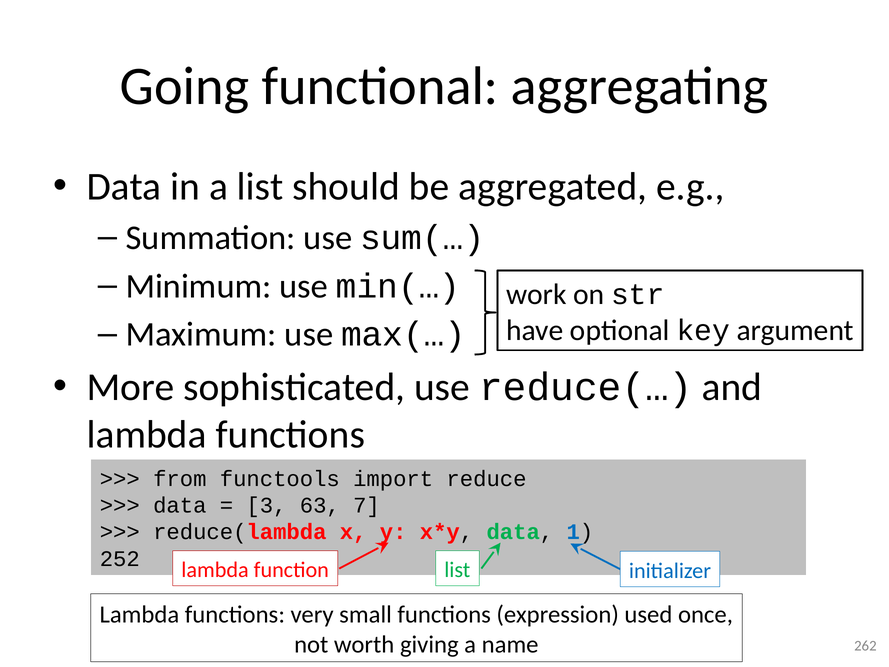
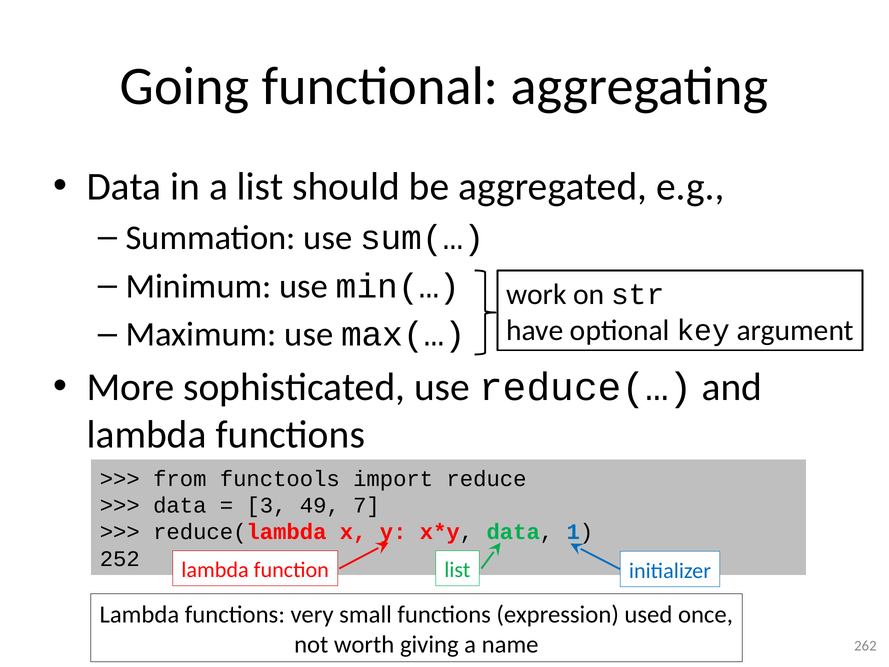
63: 63 -> 49 (320, 505)
